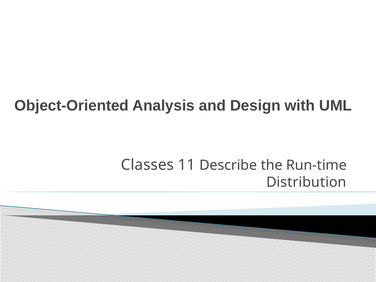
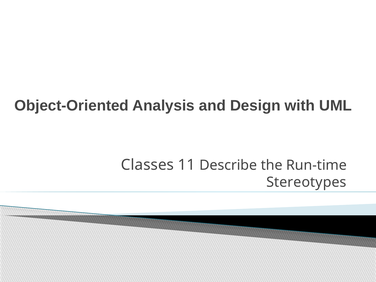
Distribution: Distribution -> Stereotypes (306, 182)
